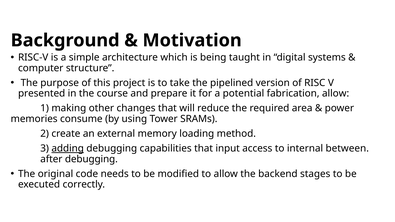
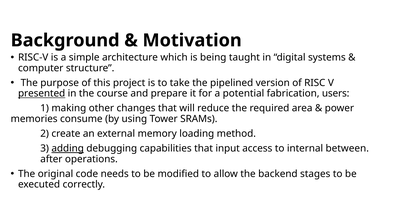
presented underline: none -> present (42, 94)
fabrication allow: allow -> users (336, 94)
after debugging: debugging -> operations (91, 159)
